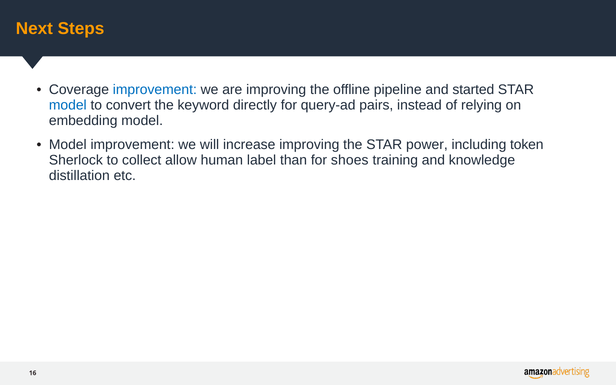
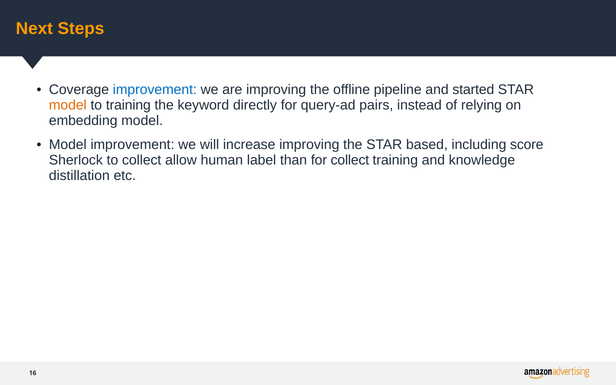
model colour: blue -> orange (68, 105)
to convert: convert -> training (128, 105)
power: power -> based (427, 145)
token: token -> score (527, 145)
for shoes: shoes -> collect (350, 160)
